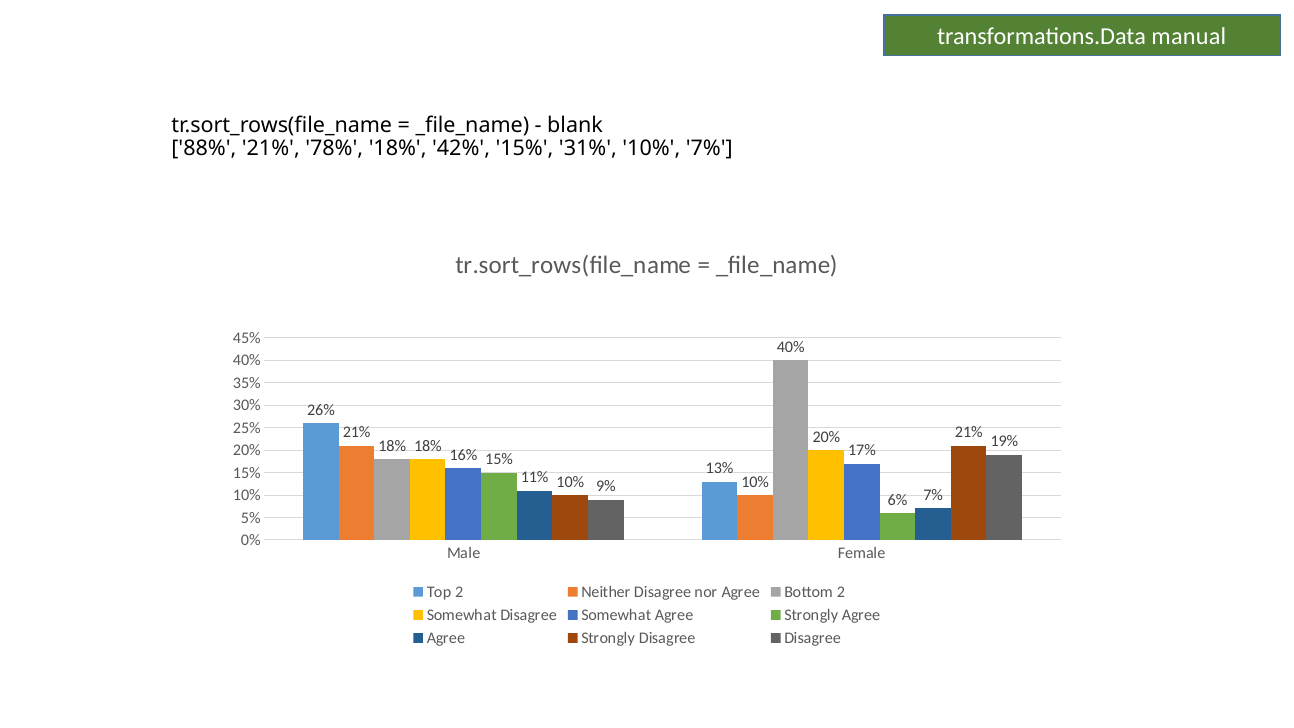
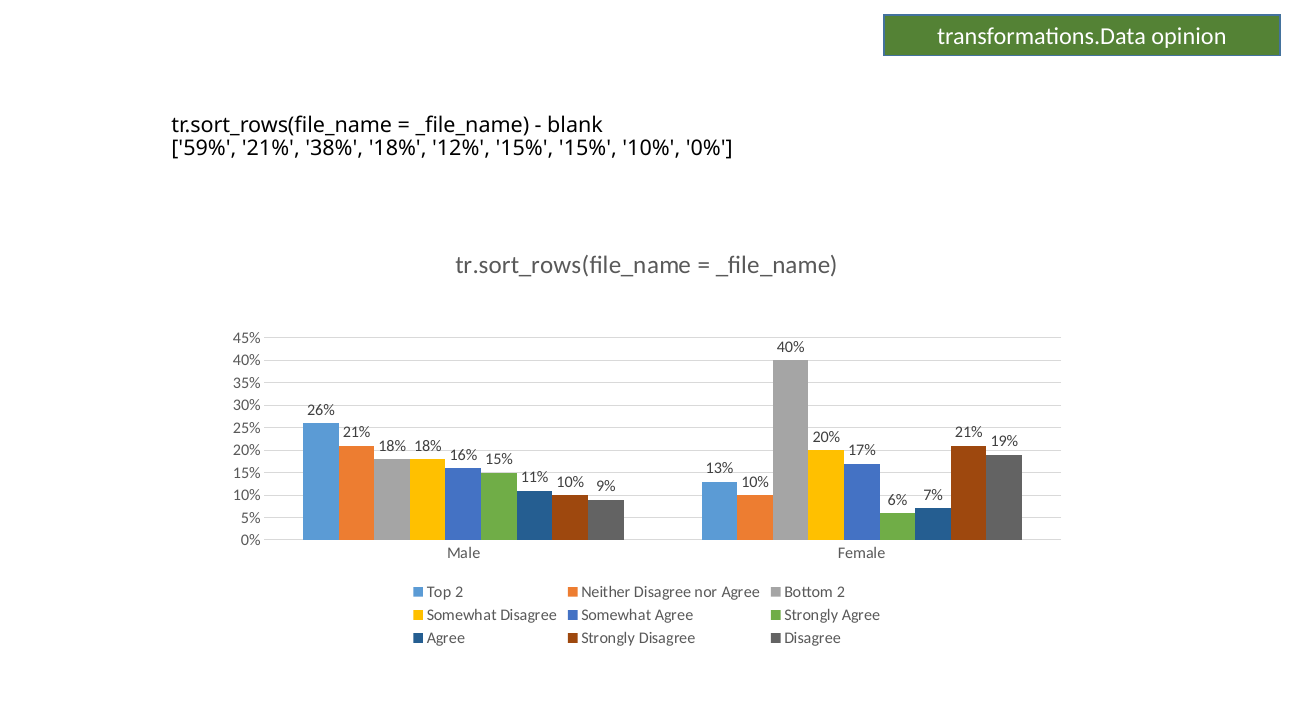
manual: manual -> opinion (1189, 37)
88%: 88% -> 59% (204, 148)
78%: 78% -> 38% (334, 148)
42%: 42% -> 12% (461, 148)
15% 31%: 31% -> 15% (588, 148)
10% 7%: 7% -> 0% (709, 148)
